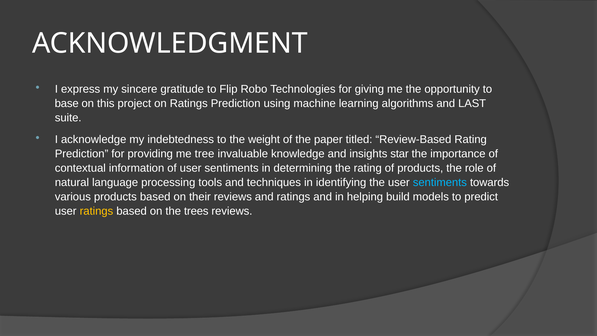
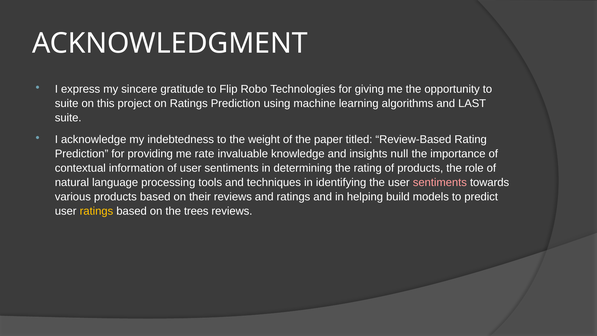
base: base -> suite (67, 103)
tree: tree -> rate (205, 154)
star: star -> null (399, 154)
sentiments colour: light blue -> pink (440, 182)
